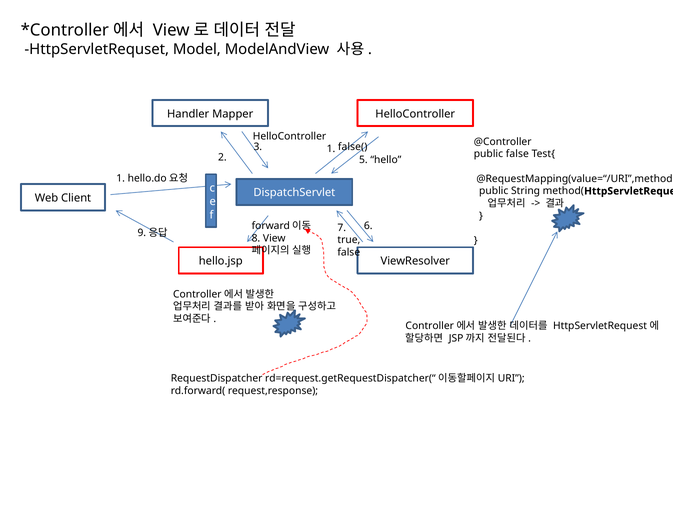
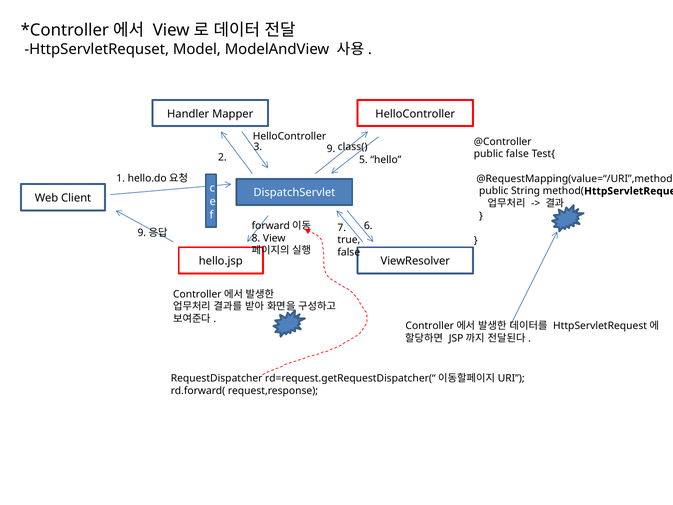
3 1: 1 -> 9 (331, 149)
false(: false( -> class( (353, 147)
